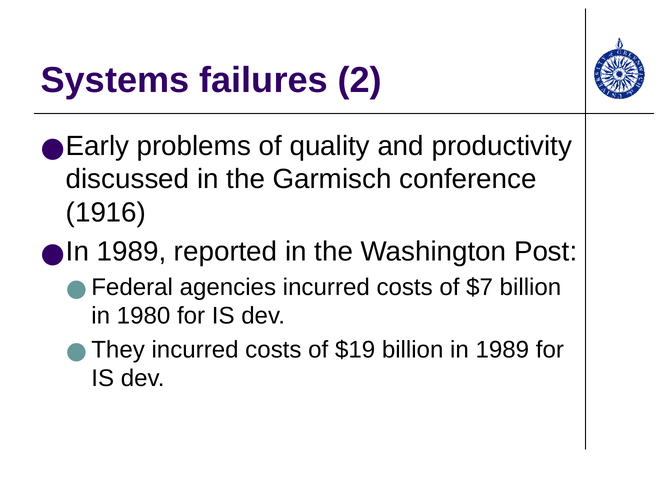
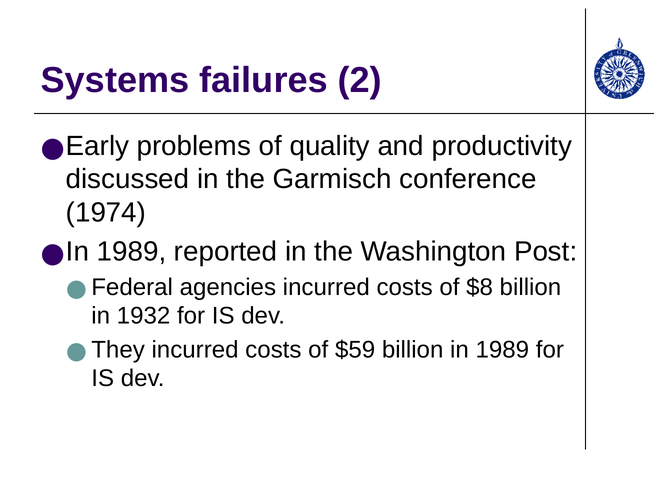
1916: 1916 -> 1974 (106, 213)
$7: $7 -> $8 (480, 287)
1980: 1980 -> 1932 (144, 316)
$19: $19 -> $59 (355, 350)
